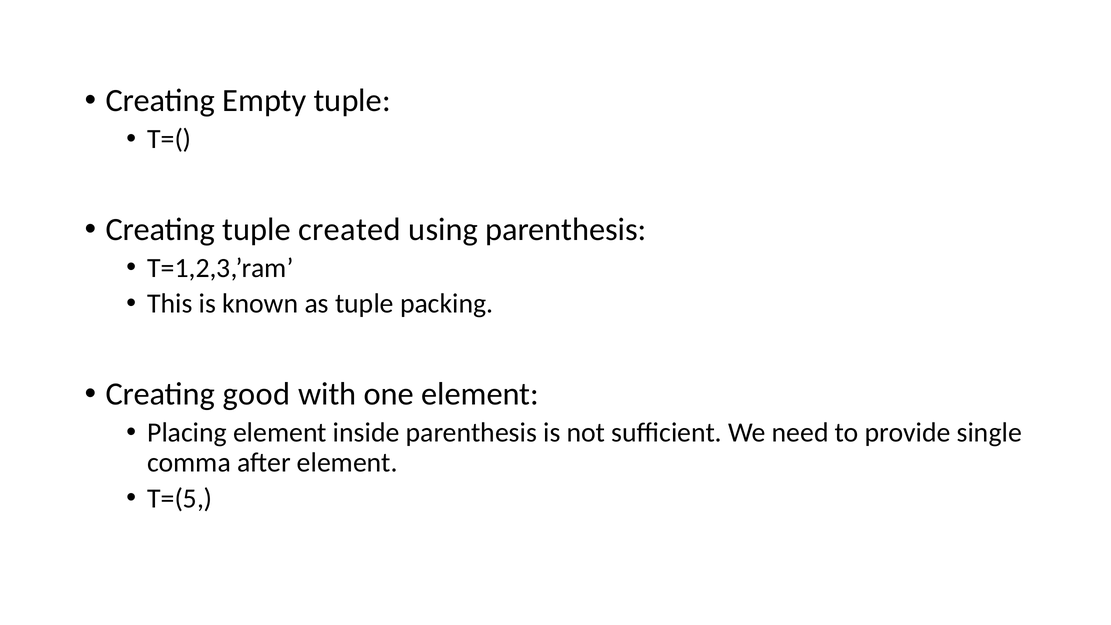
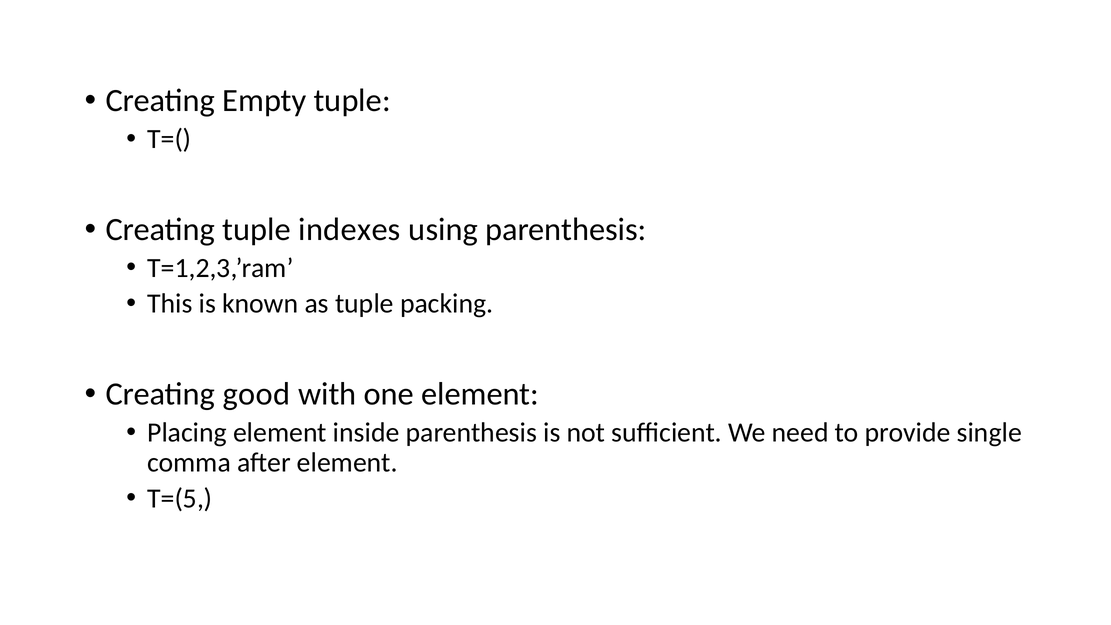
created: created -> indexes (349, 230)
